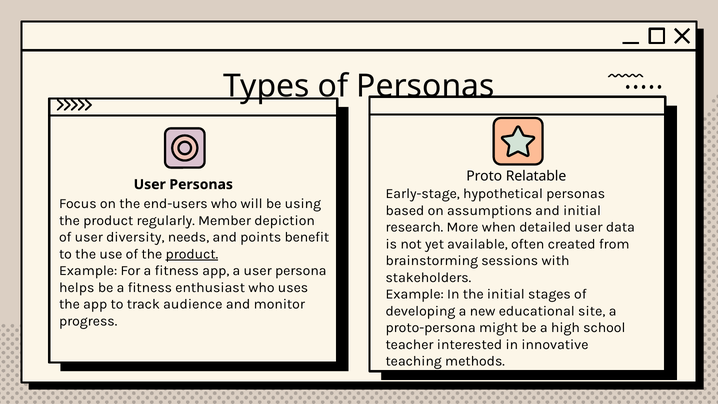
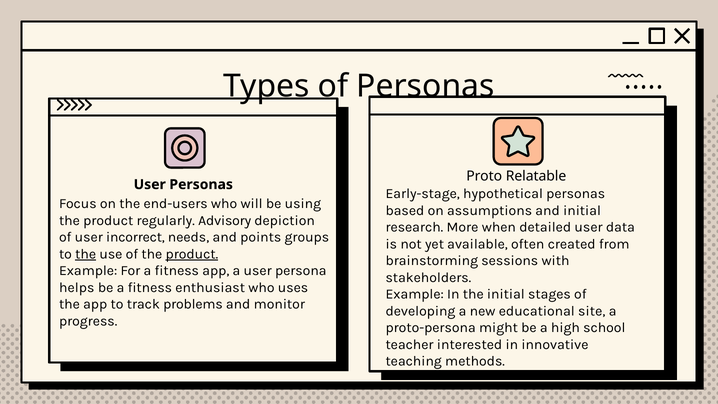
Member: Member -> Advisory (225, 220)
diversity: diversity -> incorrect (135, 237)
benefit: benefit -> groups (307, 237)
the underline: none -> present (86, 254)
audience: audience -> problems (193, 304)
